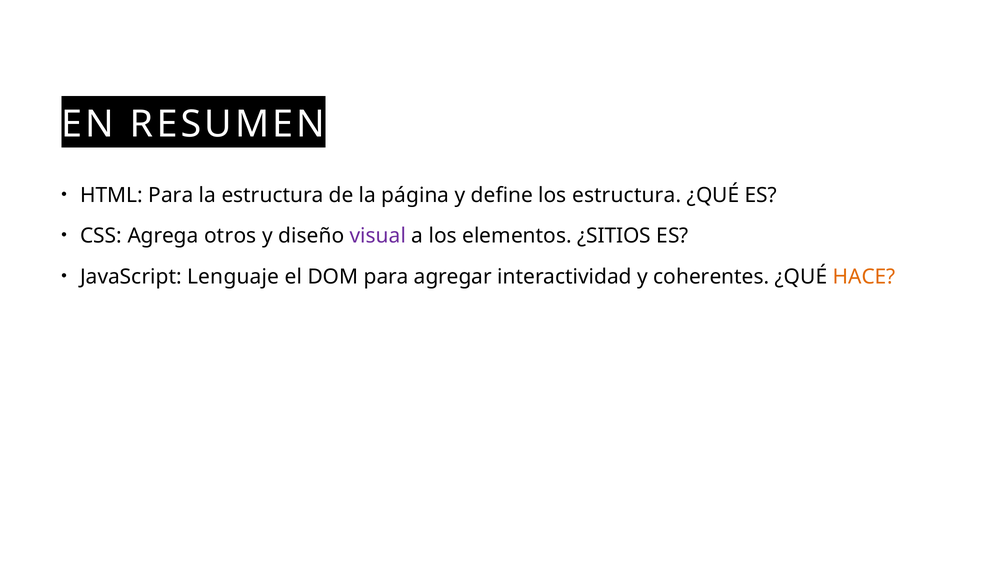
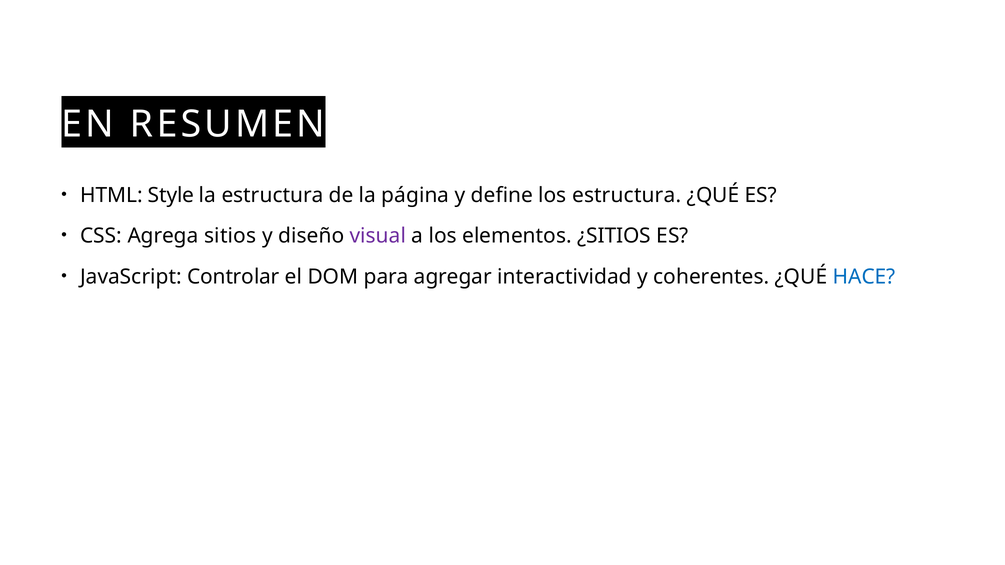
HTML Para: Para -> Style (171, 196)
otros: otros -> sitios (230, 236)
Lenguaje: Lenguaje -> Controlar (233, 277)
HACE colour: orange -> blue (864, 277)
